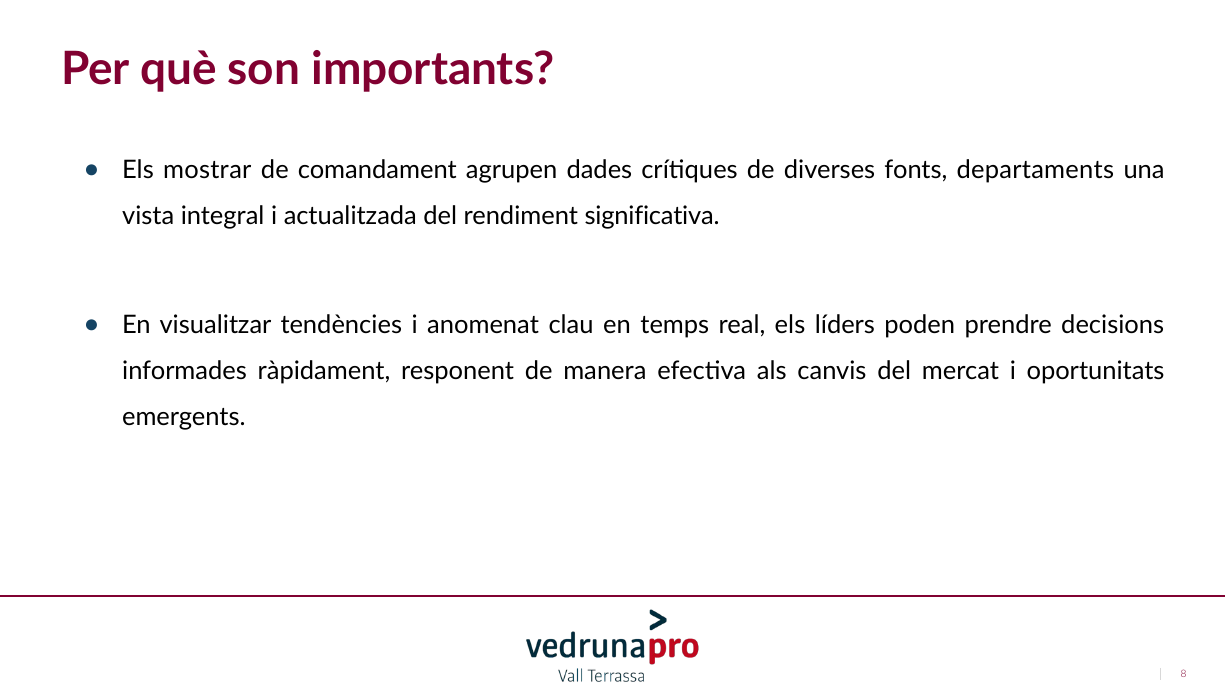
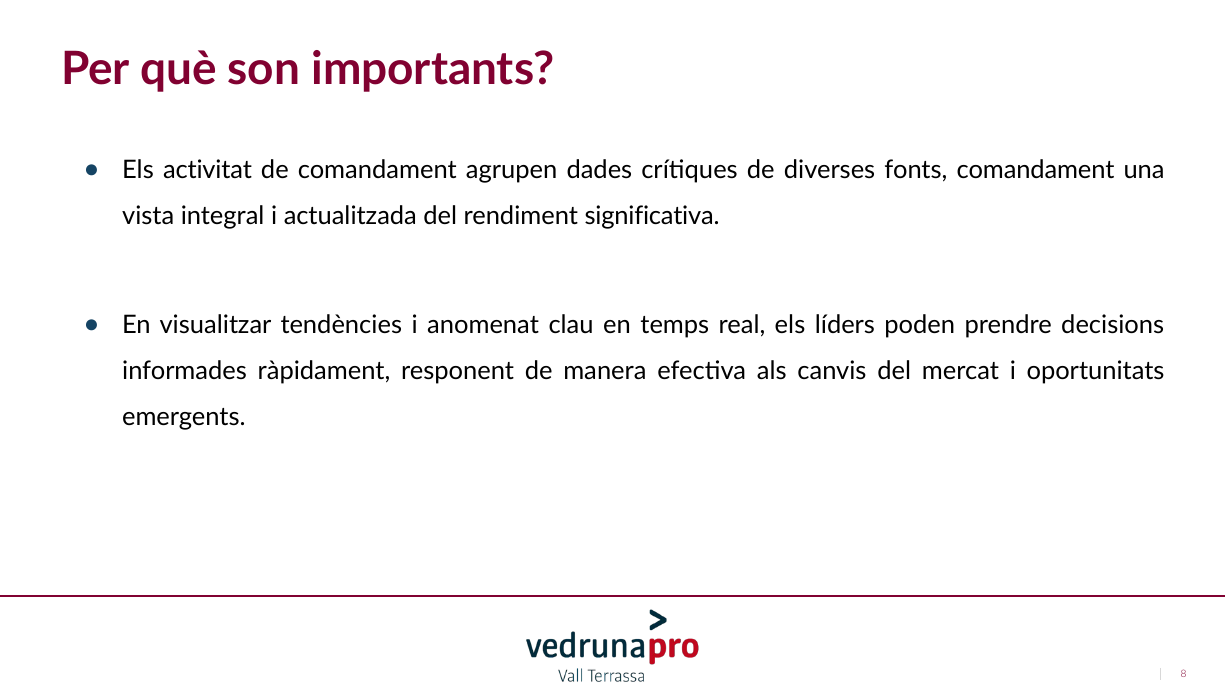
mostrar: mostrar -> activitat (208, 171)
fonts departaments: departaments -> comandament (1036, 171)
